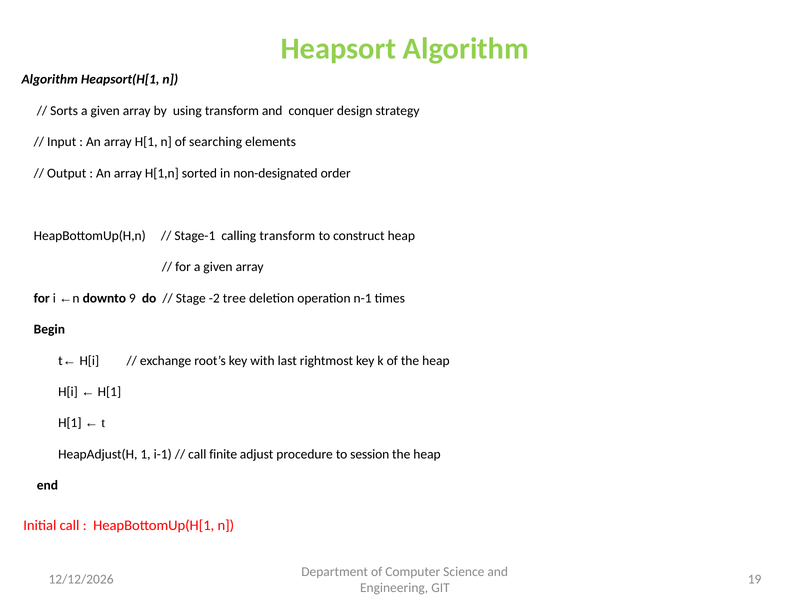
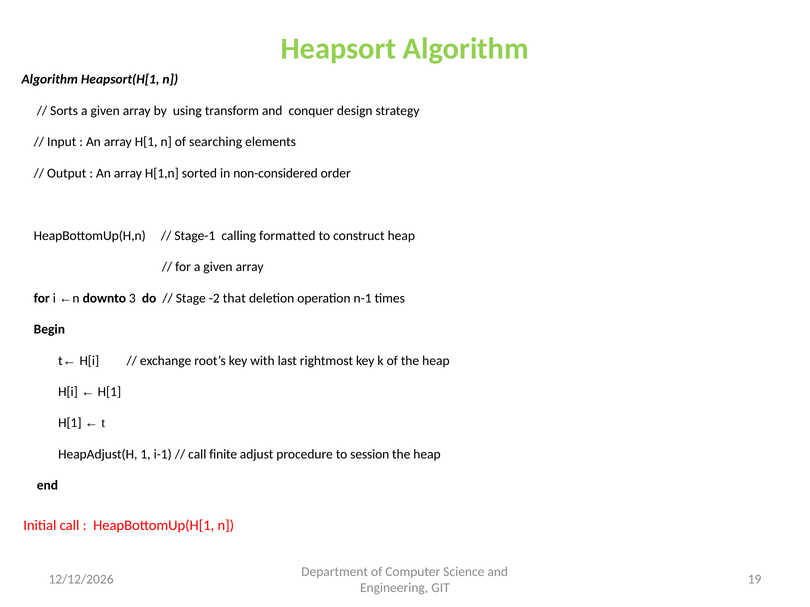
non-designated: non-designated -> non-considered (275, 173)
calling transform: transform -> formatted (287, 236)
9: 9 -> 3 (132, 298)
tree: tree -> that (234, 298)
